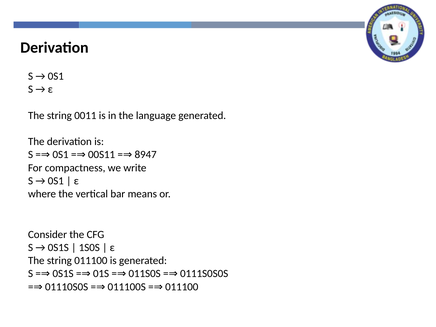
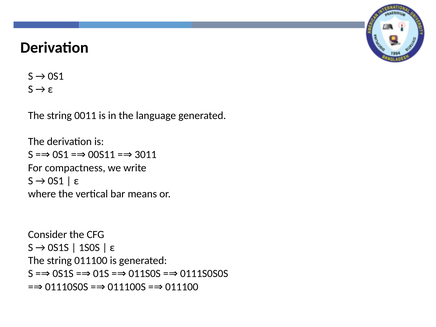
8947: 8947 -> 3011 (146, 155)
